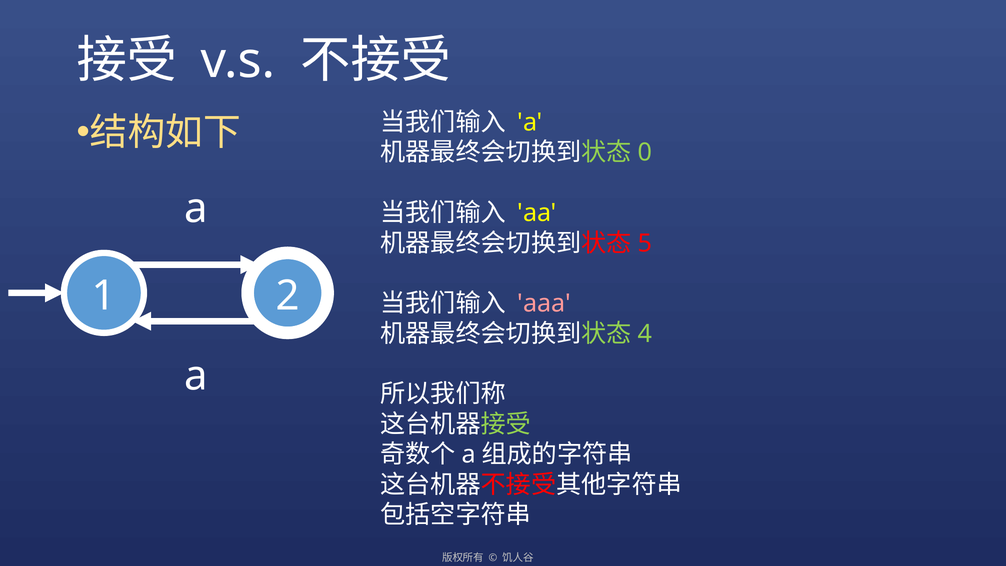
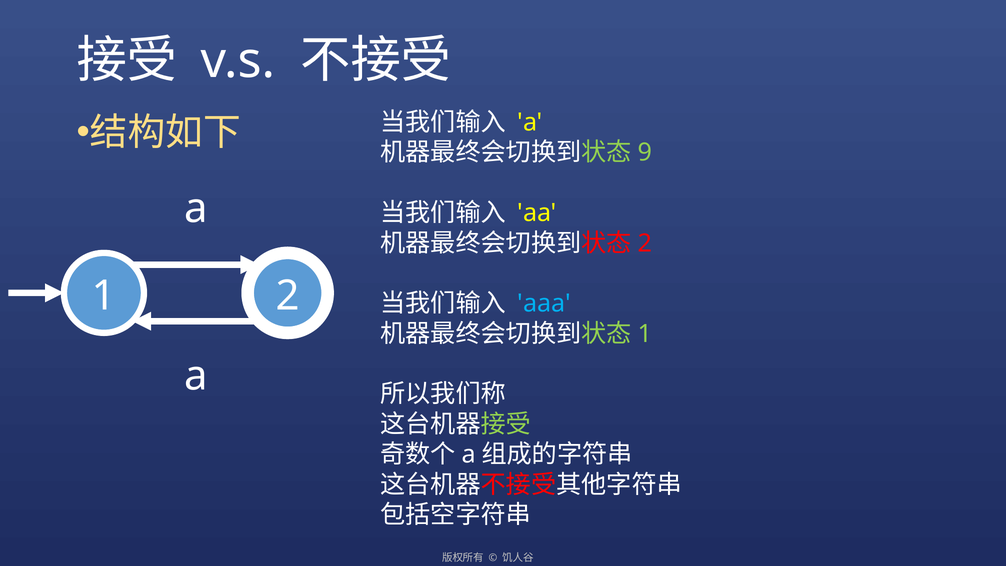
0: 0 -> 9 (645, 153)
5: 5 -> 2 (645, 243)
aaa colour: pink -> light blue (544, 304)
4: 4 -> 1 (645, 334)
